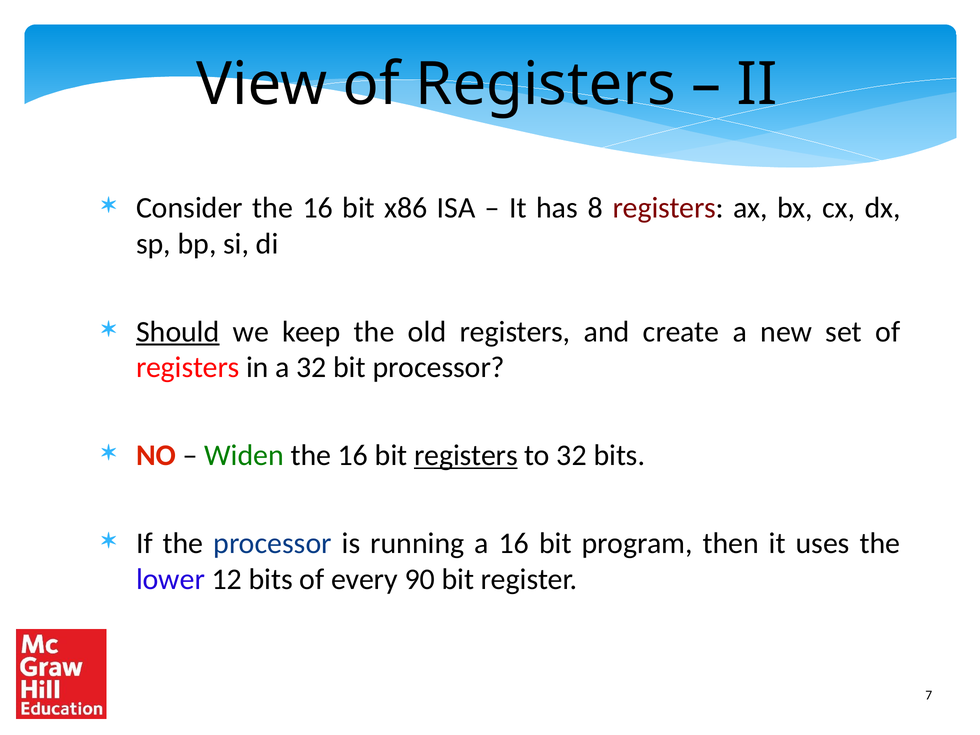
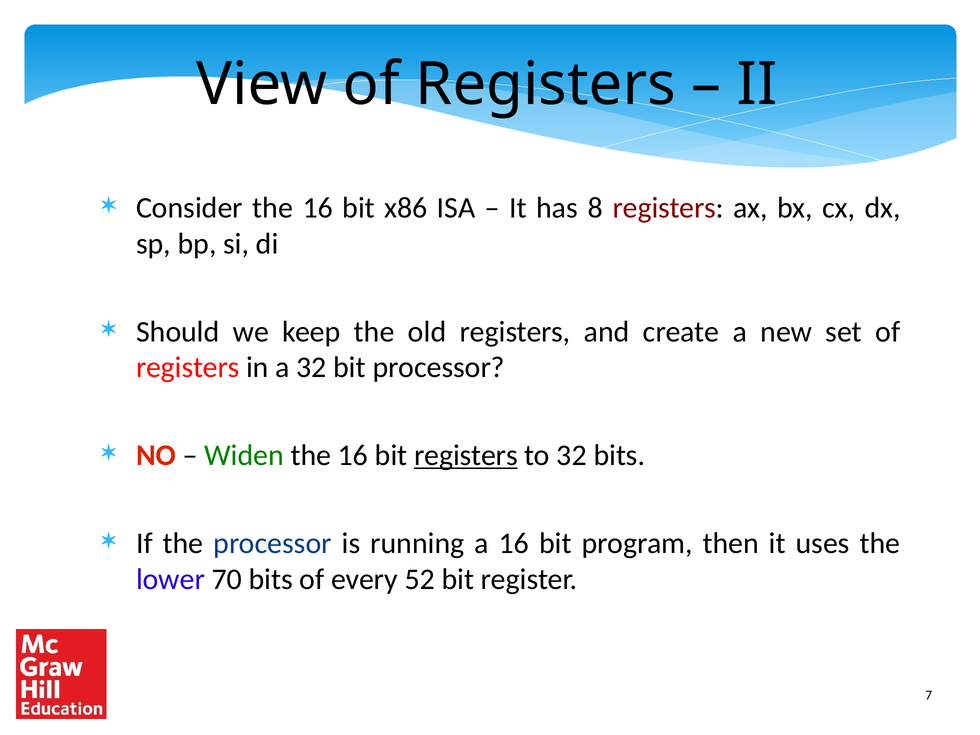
Should underline: present -> none (178, 332)
12: 12 -> 70 (227, 579)
90: 90 -> 52 (420, 579)
